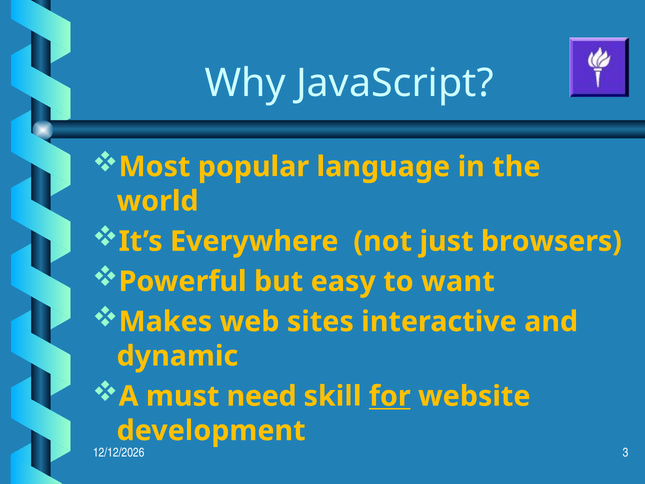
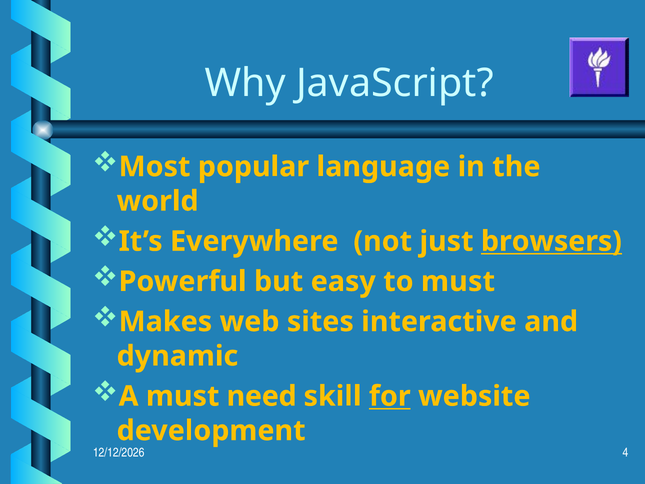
browsers underline: none -> present (551, 241)
to want: want -> must (458, 281)
3: 3 -> 4 (625, 452)
